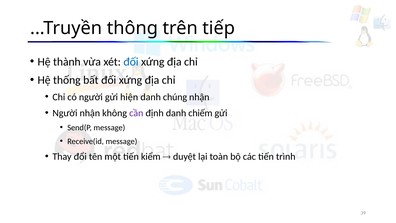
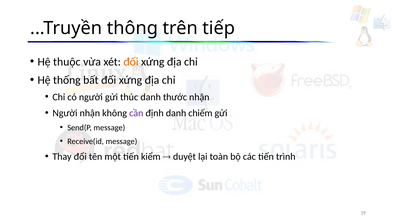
thành: thành -> thuộc (67, 62)
đối colour: blue -> orange (131, 62)
hiện: hiện -> thúc (129, 97)
chúng: chúng -> thước (175, 97)
